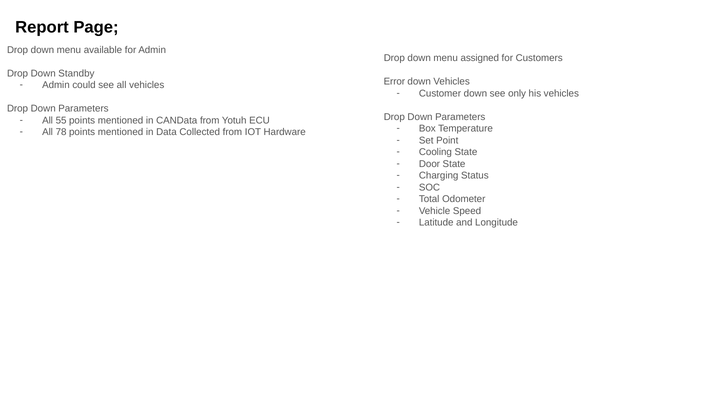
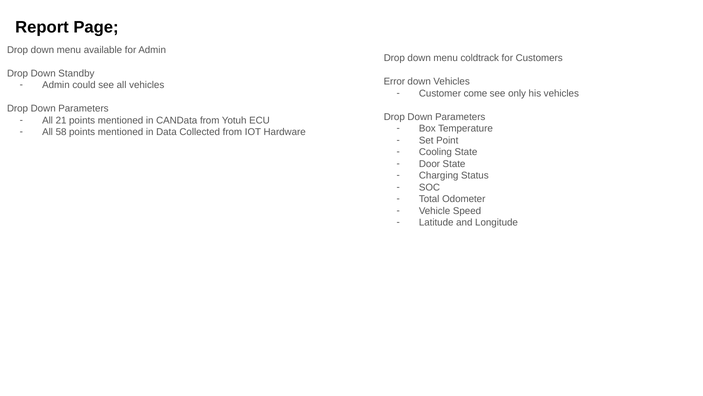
assigned: assigned -> coldtrack (480, 58)
Customer down: down -> come (475, 93)
55: 55 -> 21 (61, 120)
78: 78 -> 58 (61, 132)
